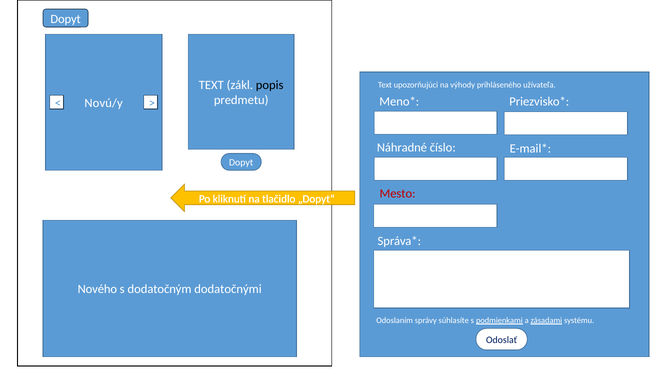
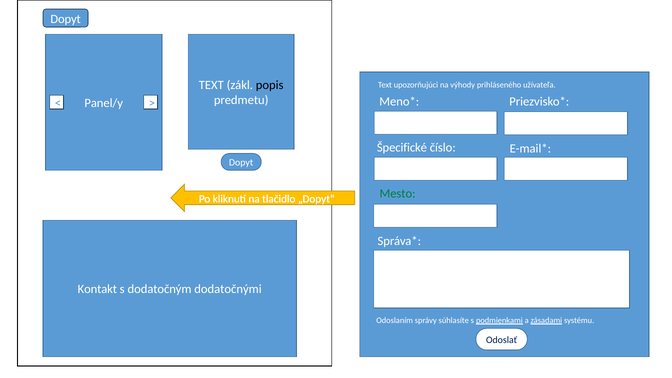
Novú/y: Novú/y -> Panel/y (104, 103)
Náhradné: Náhradné -> Špecifické (402, 148)
Mesto colour: red -> green (398, 194)
Nového: Nového -> Kontakt (97, 289)
